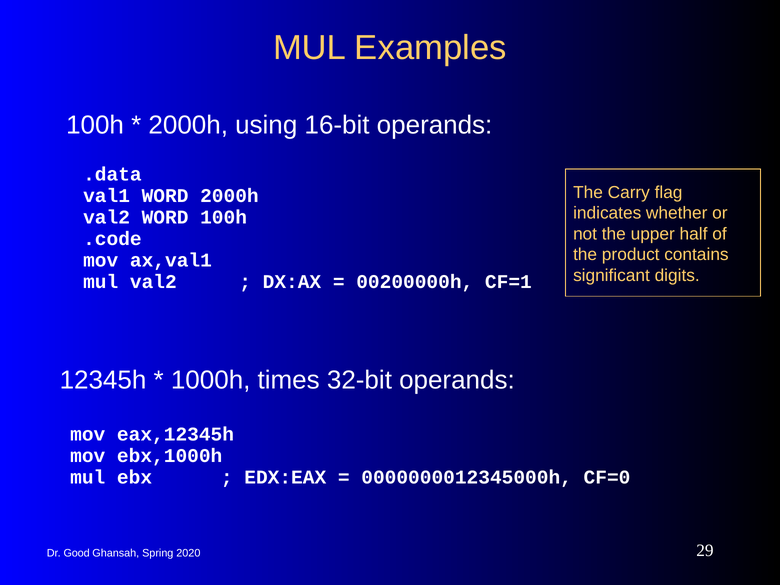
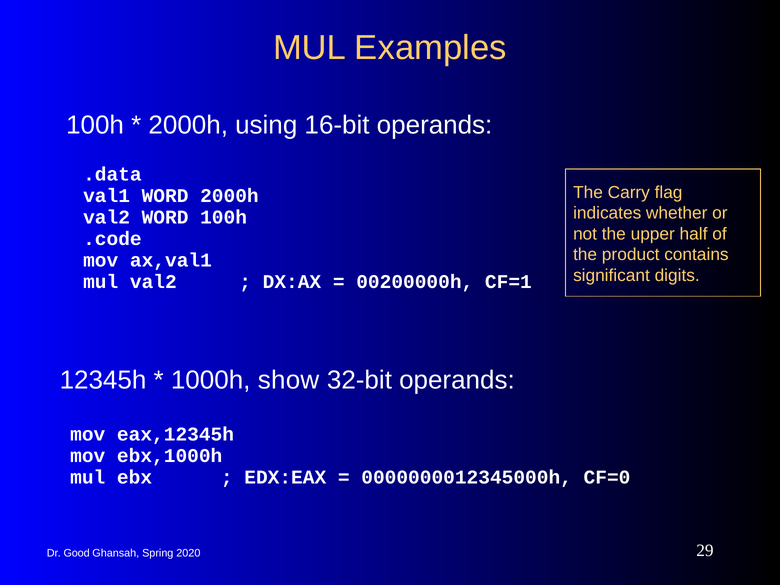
times: times -> show (289, 380)
